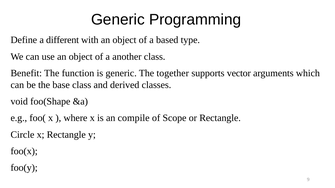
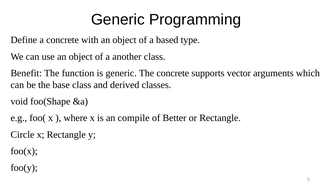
a different: different -> concrete (63, 40)
The together: together -> concrete (173, 73)
Scope: Scope -> Better (175, 118)
